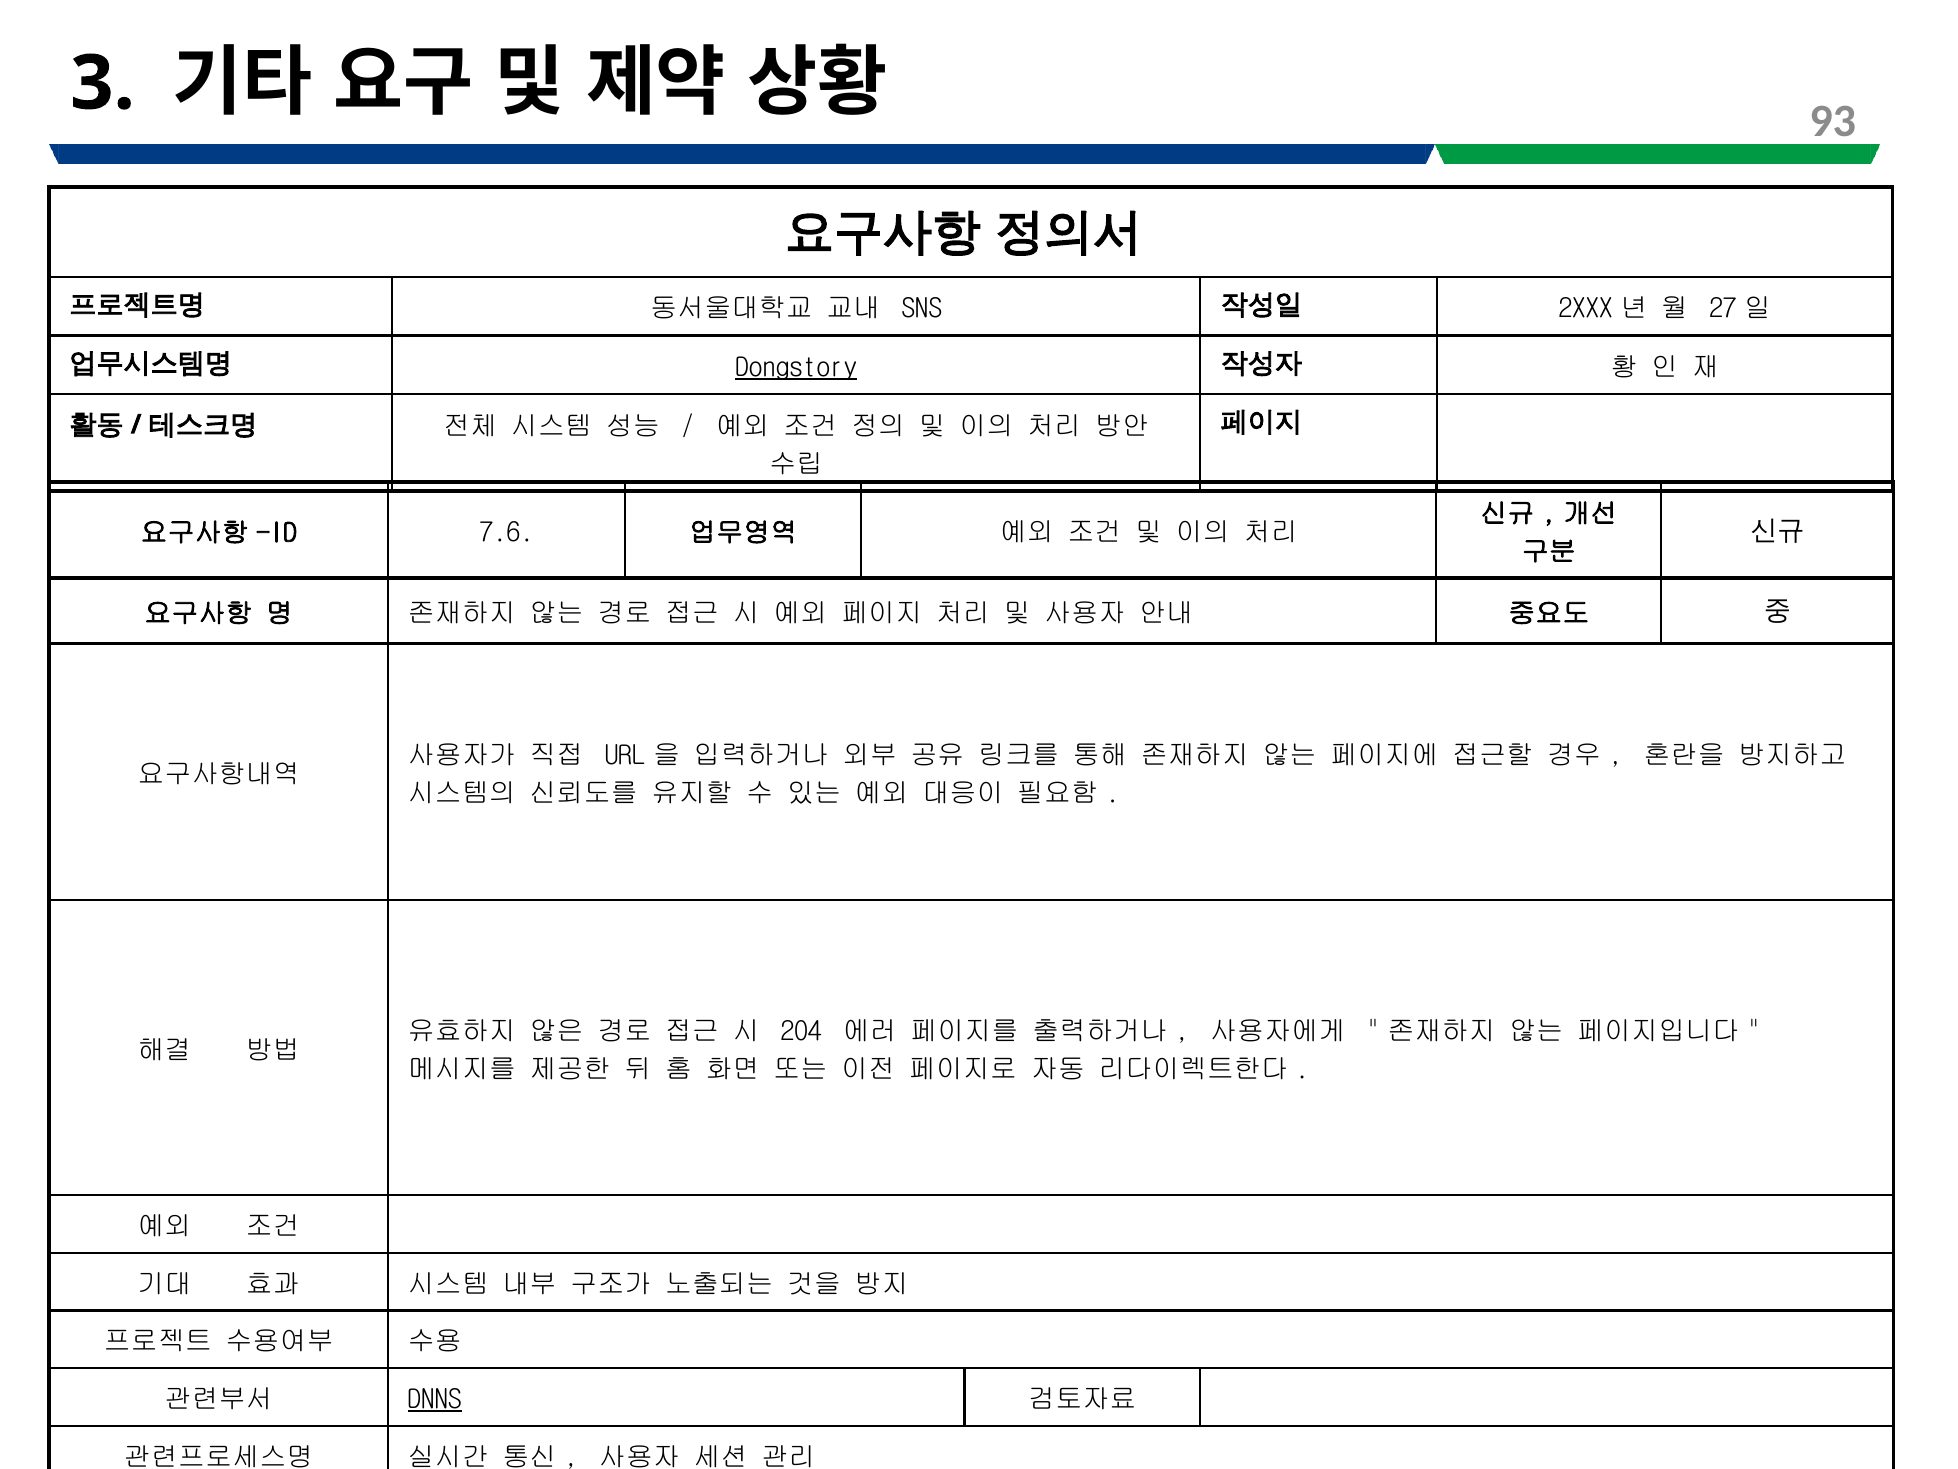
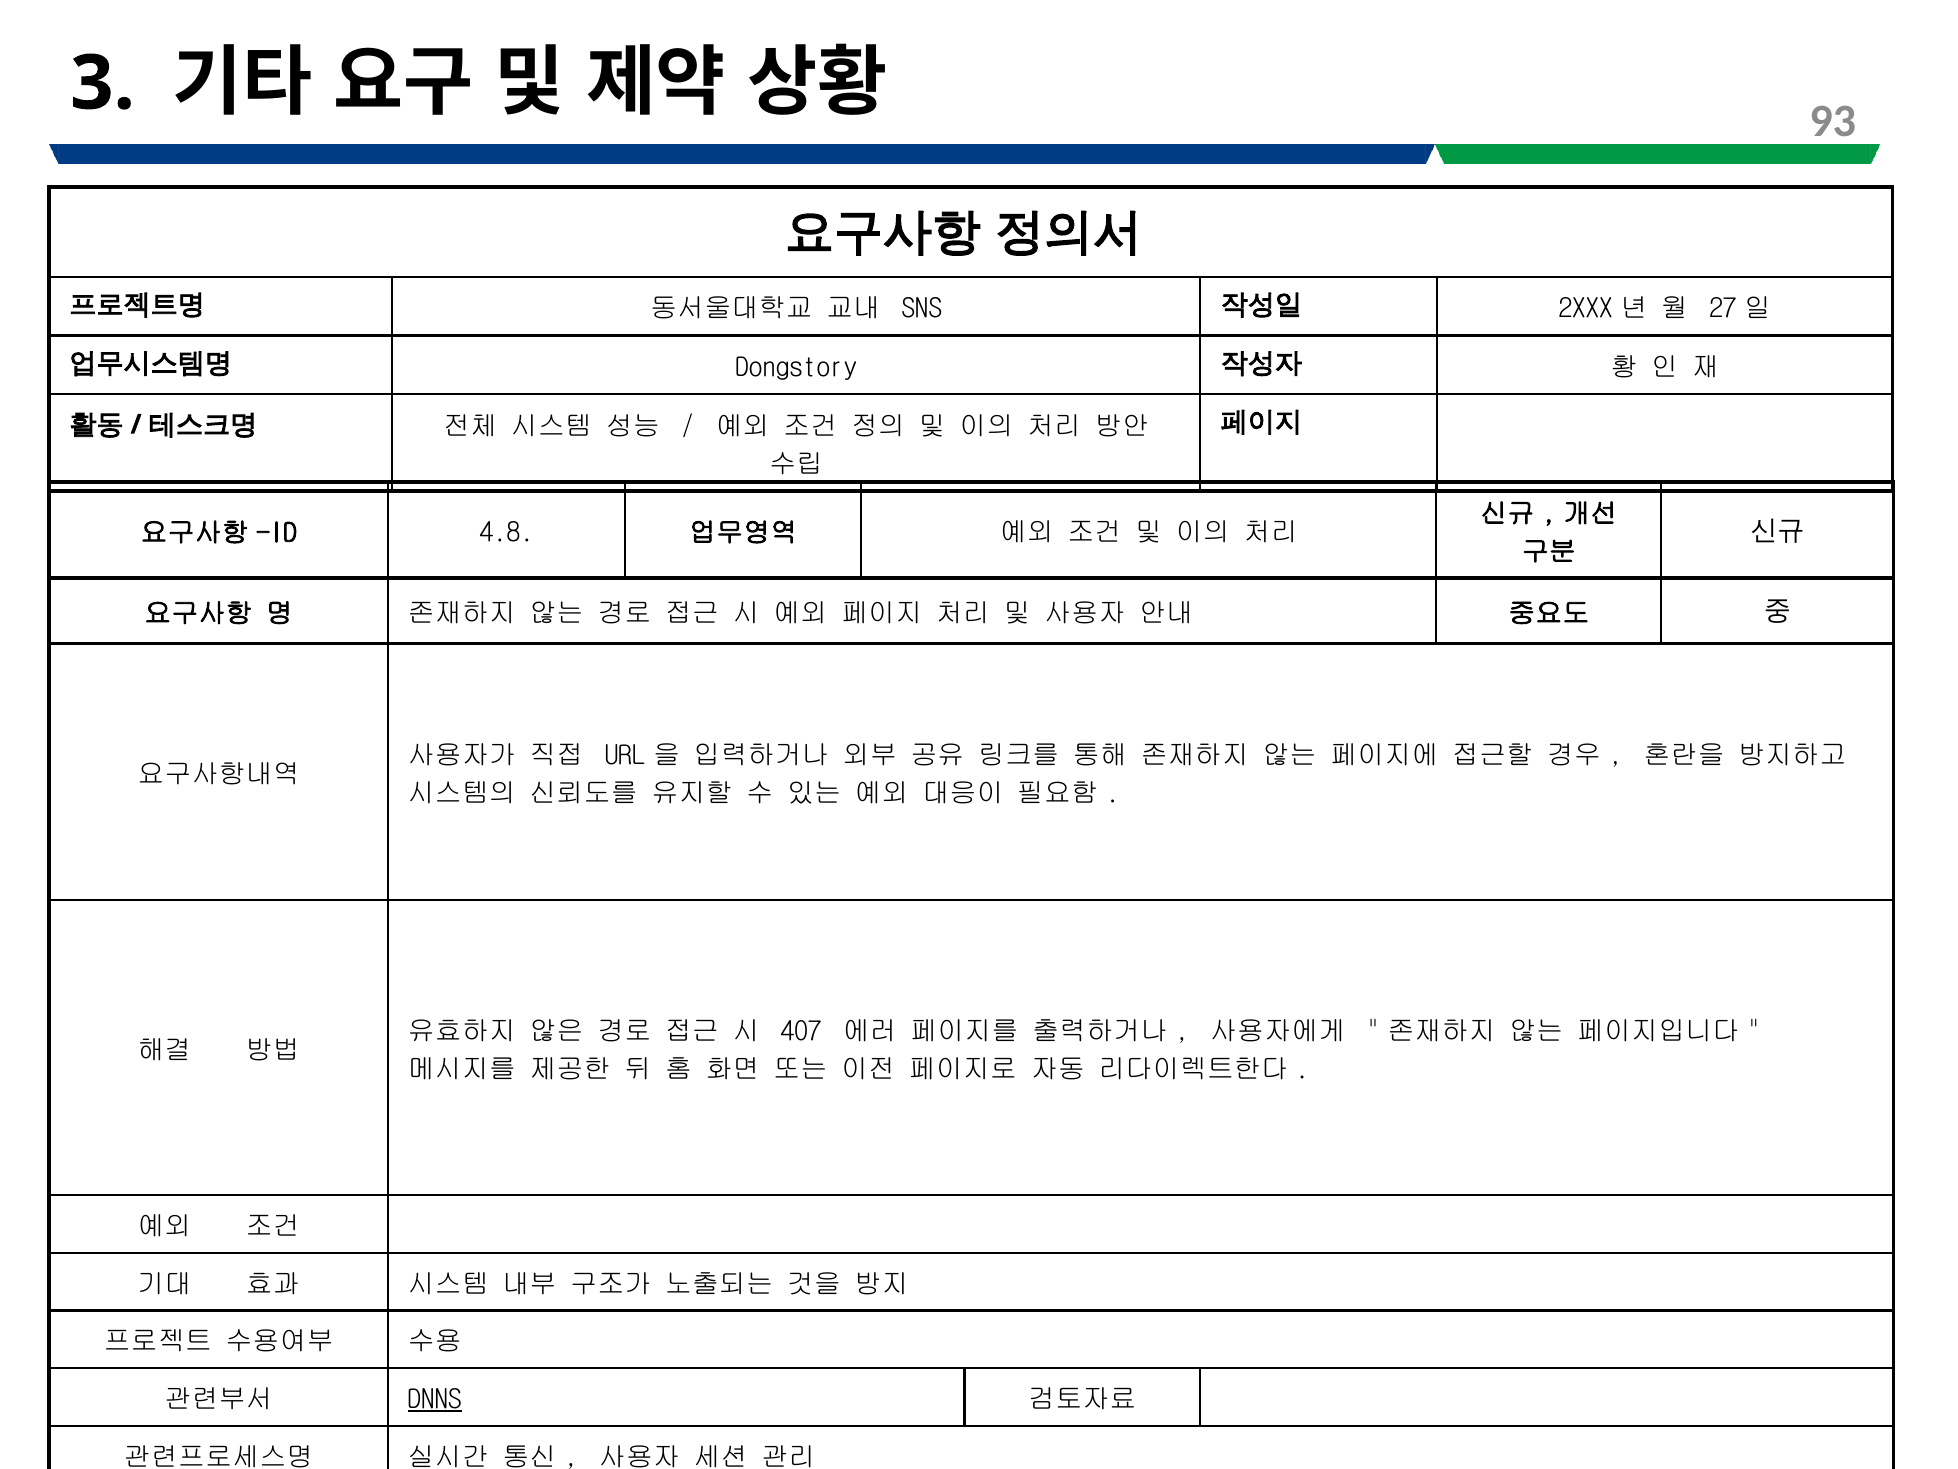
Dongstory underline: present -> none (796, 367)
7.6: 7.6 -> 4.8 (507, 533)
204: 204 -> 407 (801, 1031)
